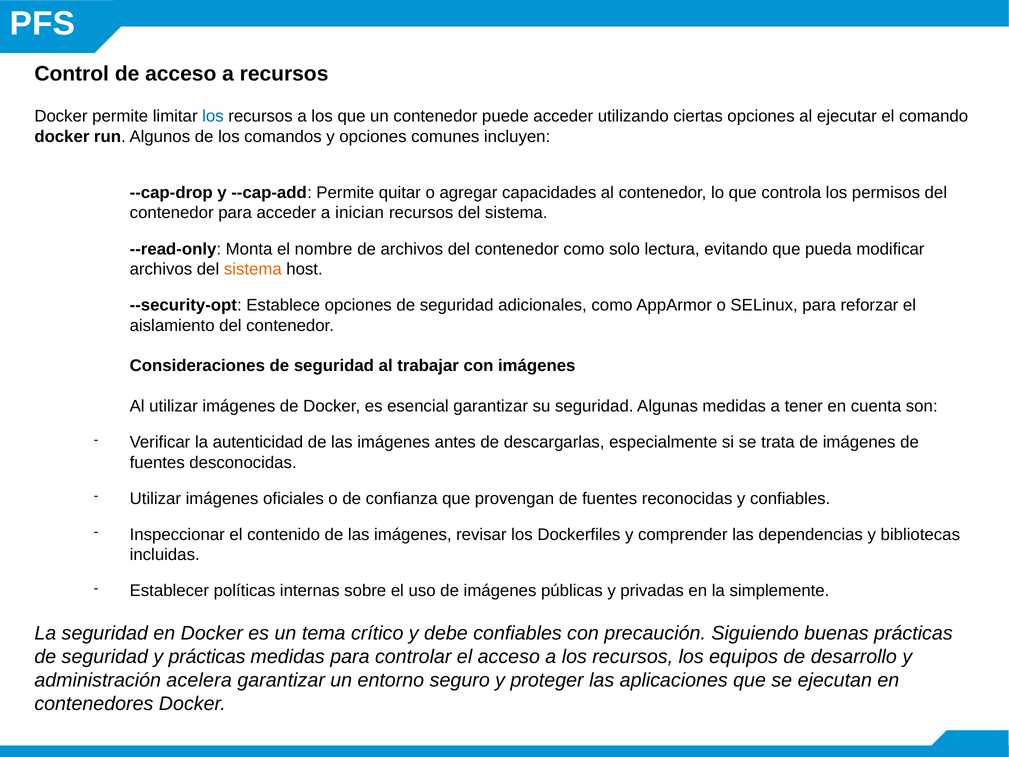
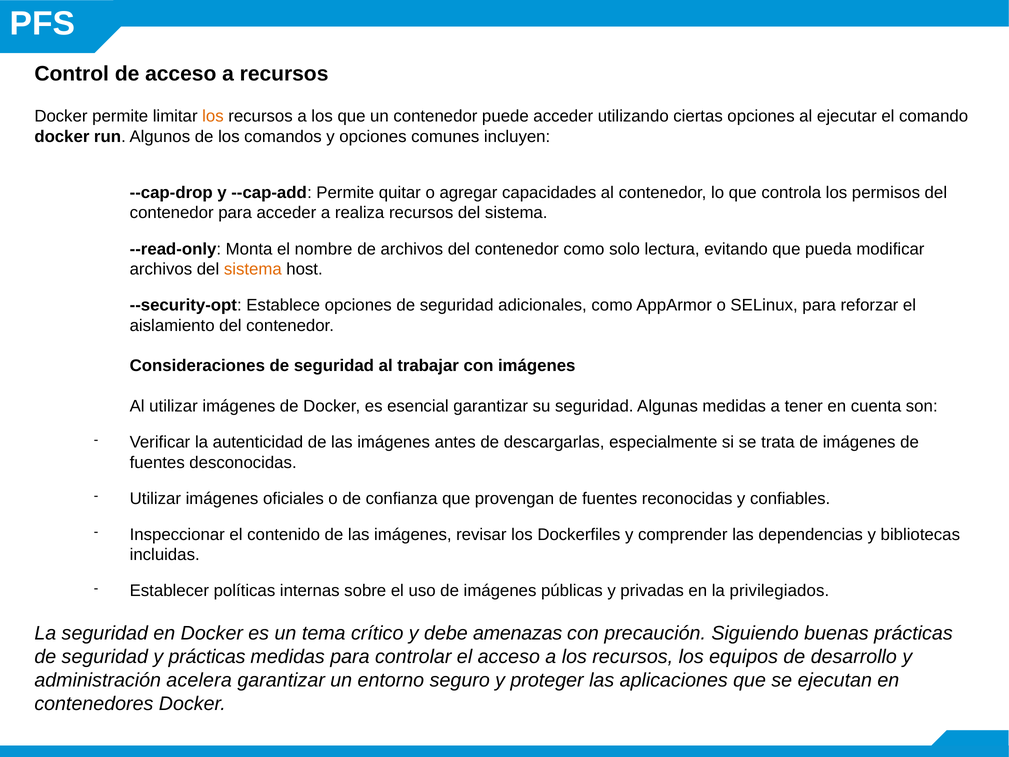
los colour: blue -> orange (213, 116)
inician: inician -> realiza (360, 213)
simplemente: simplemente -> privilegiados (779, 591)
debe confiables: confiables -> amenazas (518, 633)
